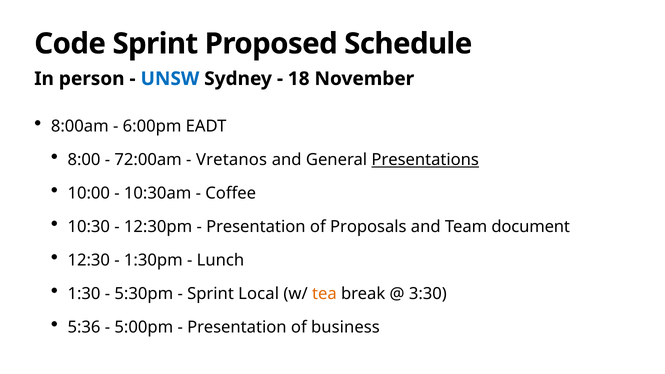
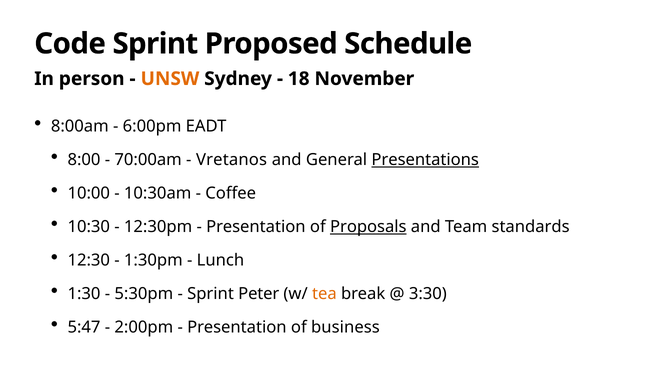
UNSW colour: blue -> orange (170, 79)
72:00am: 72:00am -> 70:00am (148, 160)
Proposals underline: none -> present (368, 227)
document: document -> standards (531, 227)
Local: Local -> Peter (259, 294)
5:36: 5:36 -> 5:47 (84, 327)
5:00pm: 5:00pm -> 2:00pm (144, 327)
